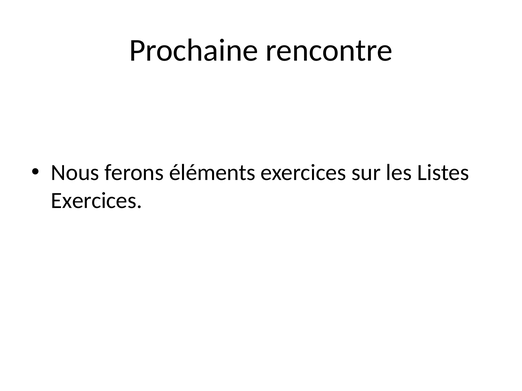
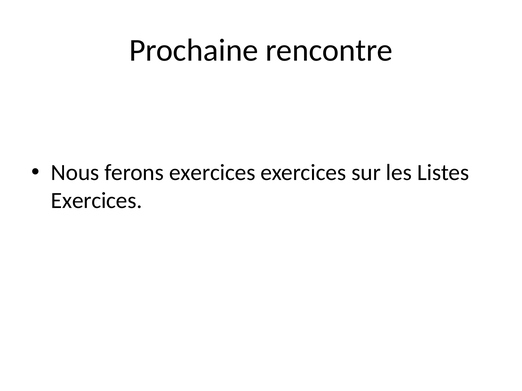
ferons éléments: éléments -> exercices (212, 173)
